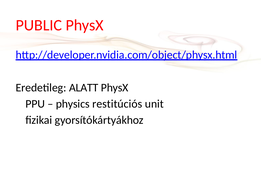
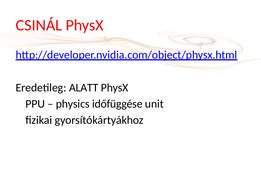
PUBLIC: PUBLIC -> CSINÁL (39, 25)
restitúciós: restitúciós -> időfüggése (117, 104)
